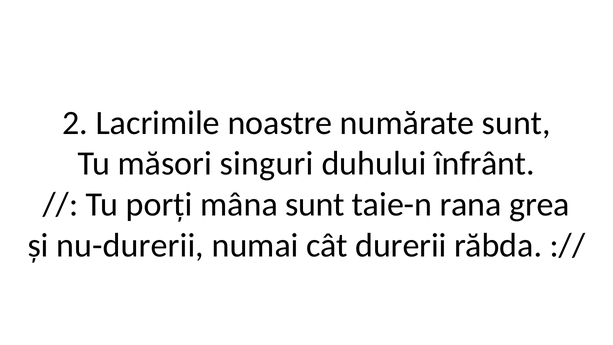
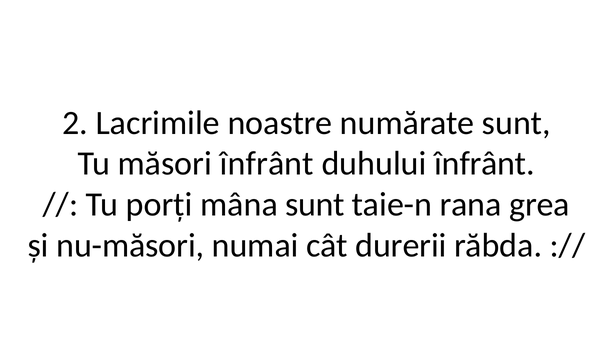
măsori singuri: singuri -> înfrânt (267, 164)
nu-durerii: nu-durerii -> nu-măsori (130, 245)
